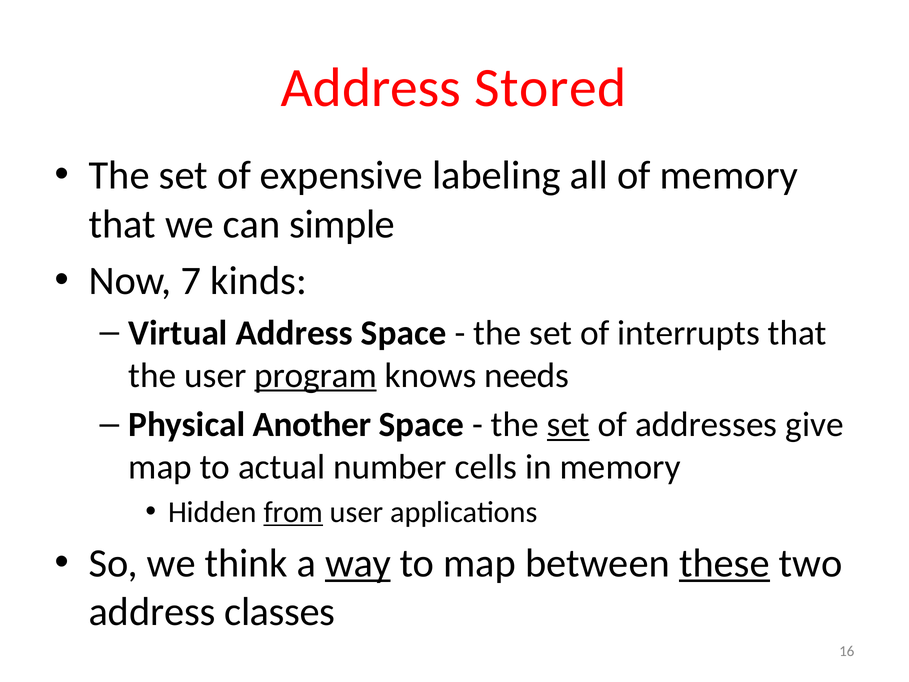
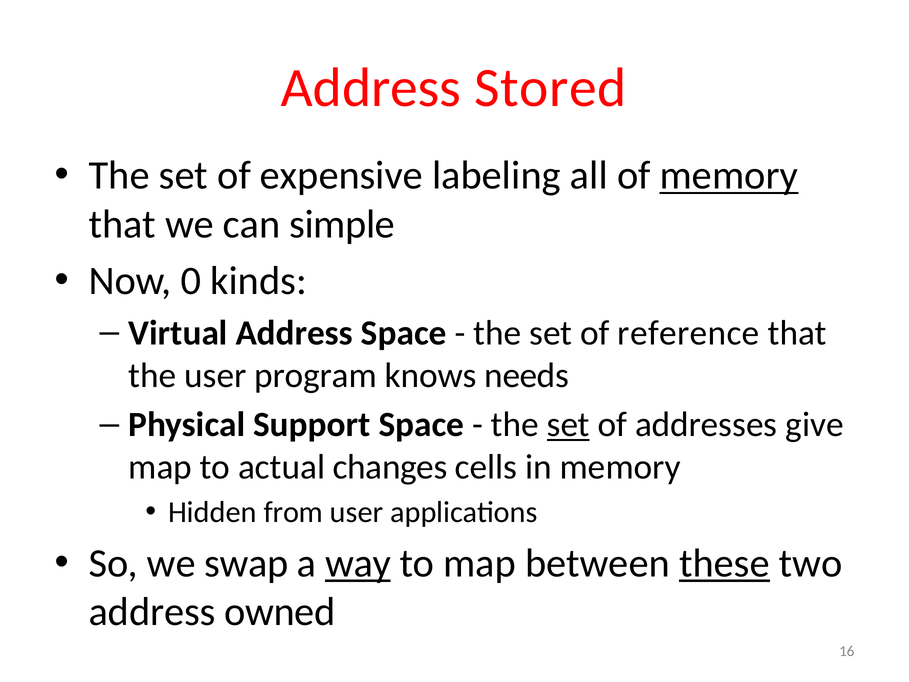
memory underline: none -> present (729, 176)
7: 7 -> 0 (191, 281)
interrupts: interrupts -> reference (688, 333)
program underline: present -> none (316, 375)
Another: Another -> Support (312, 425)
number: number -> changes (390, 467)
from underline: present -> none (293, 512)
think: think -> swap (246, 563)
classes: classes -> owned (280, 612)
